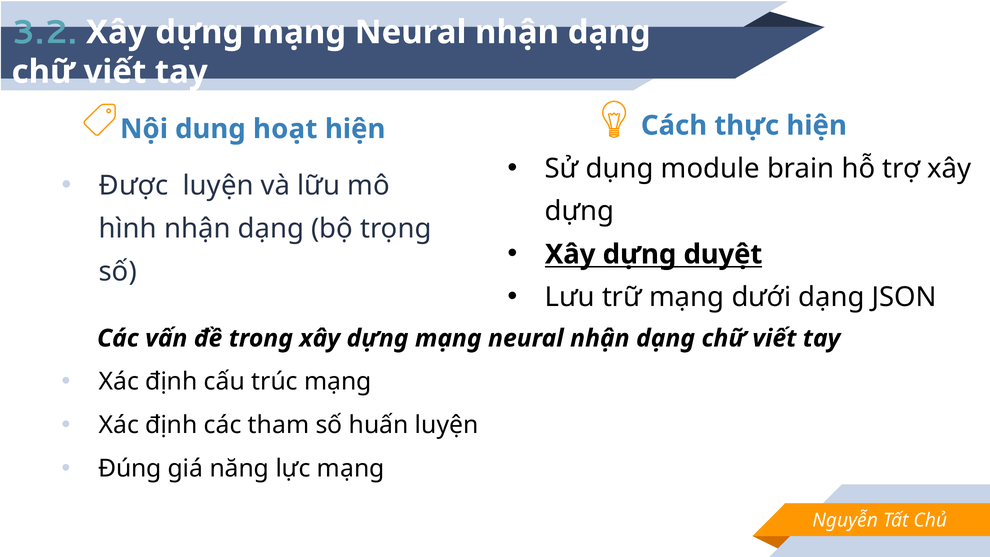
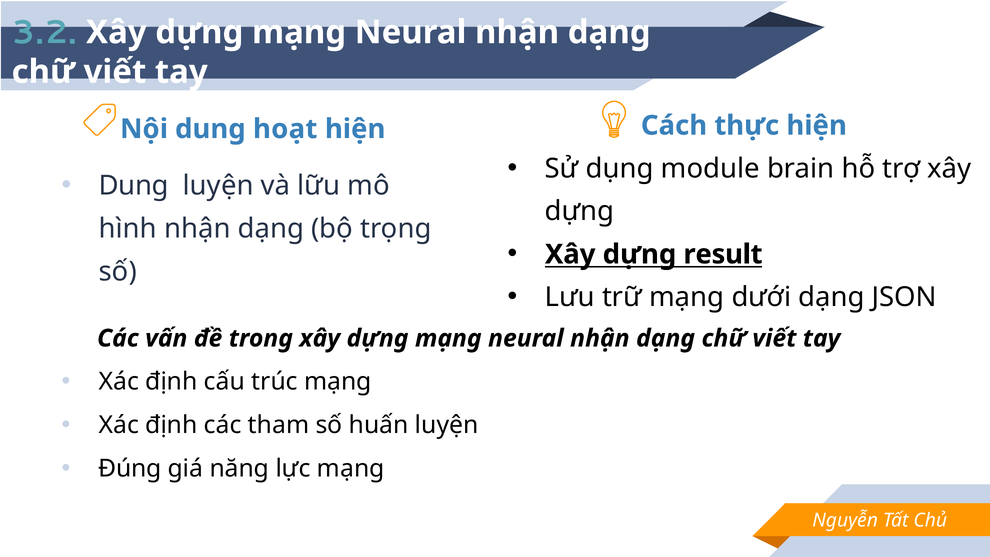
Được: Được -> Dung (134, 186)
duyệt: duyệt -> result (723, 254)
